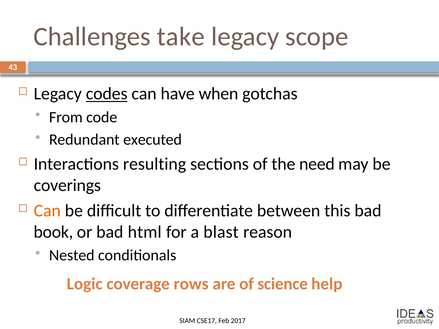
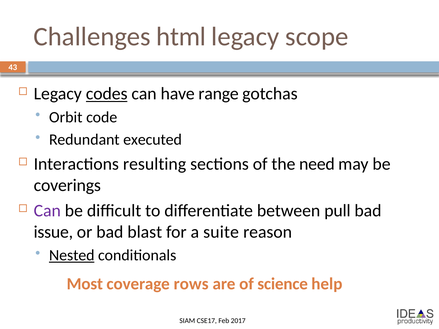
take: take -> html (181, 37)
when: when -> range (219, 94)
From: From -> Orbit (66, 117)
Can colour: orange -> purple (47, 211)
this: this -> pull (337, 211)
book: book -> issue (53, 232)
html: html -> blast (145, 232)
blast: blast -> suite (221, 232)
Nested underline: none -> present (72, 256)
Logic: Logic -> Most (85, 284)
